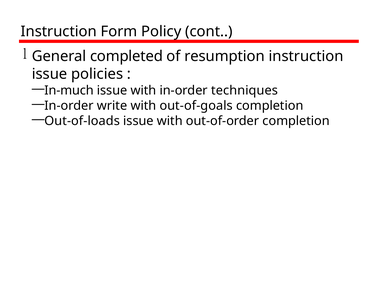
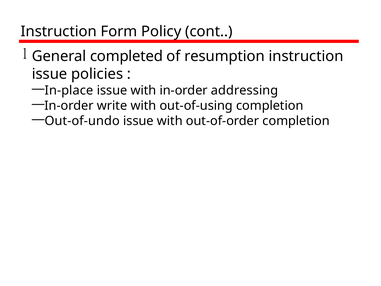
In-much: In-much -> In-place (69, 90)
techniques: techniques -> addressing (245, 90)
out-of-goals: out-of-goals -> out-of-using (196, 106)
Out-of-loads: Out-of-loads -> Out-of-undo (82, 121)
